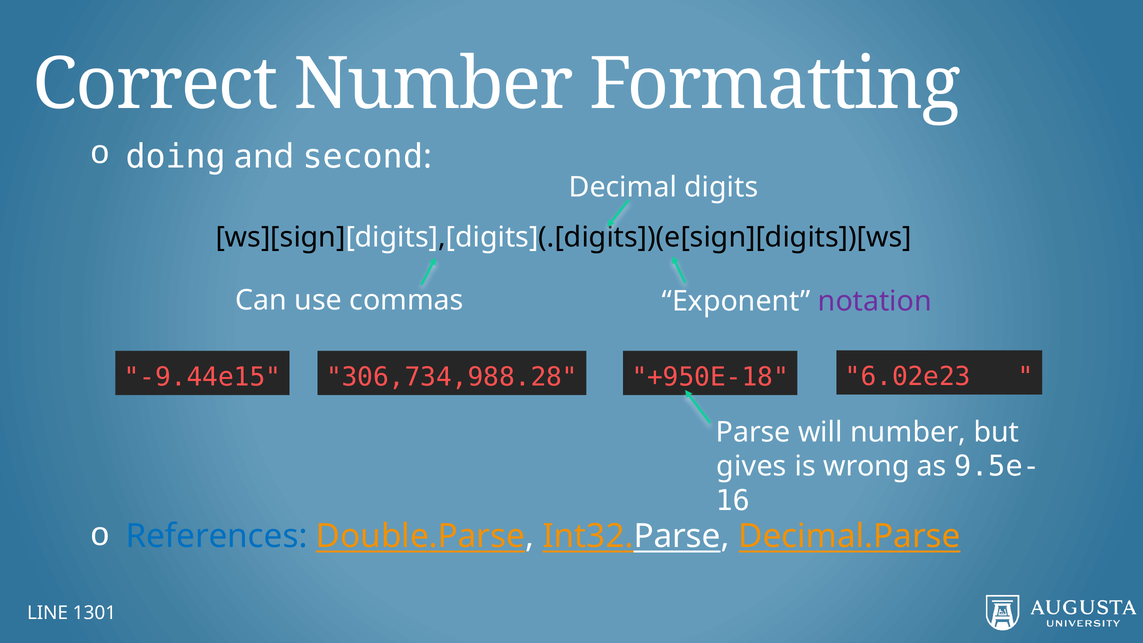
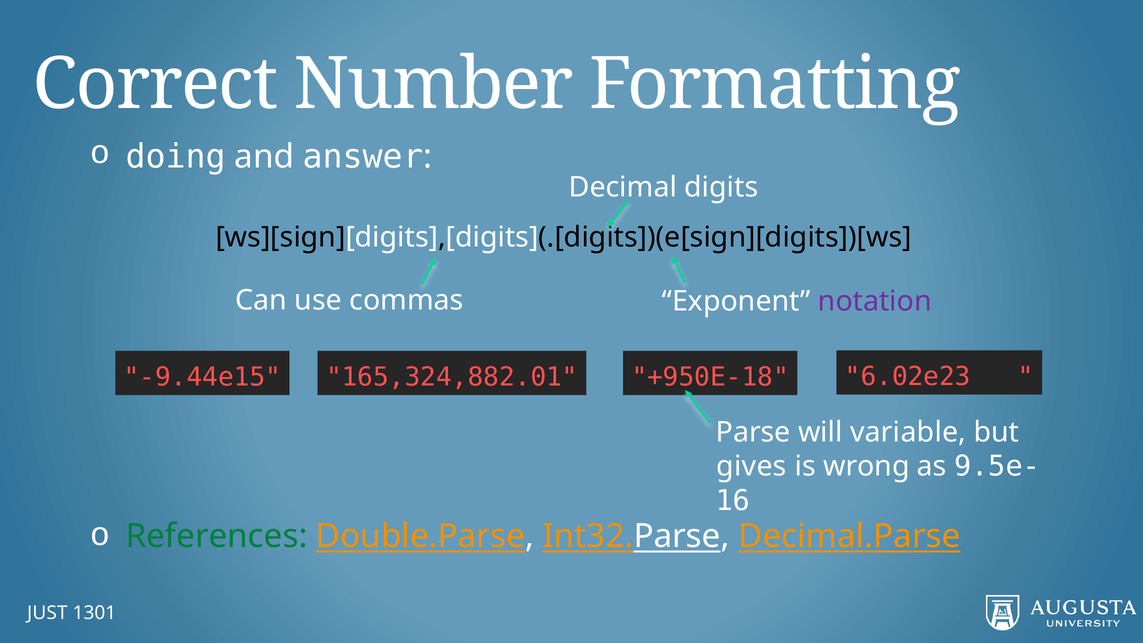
second: second -> answer (363, 157)
306,734,988.28: 306,734,988.28 -> 165,324,882.01 (452, 377)
will number: number -> variable (908, 432)
References colour: blue -> green (217, 536)
LINE: LINE -> JUST (47, 613)
